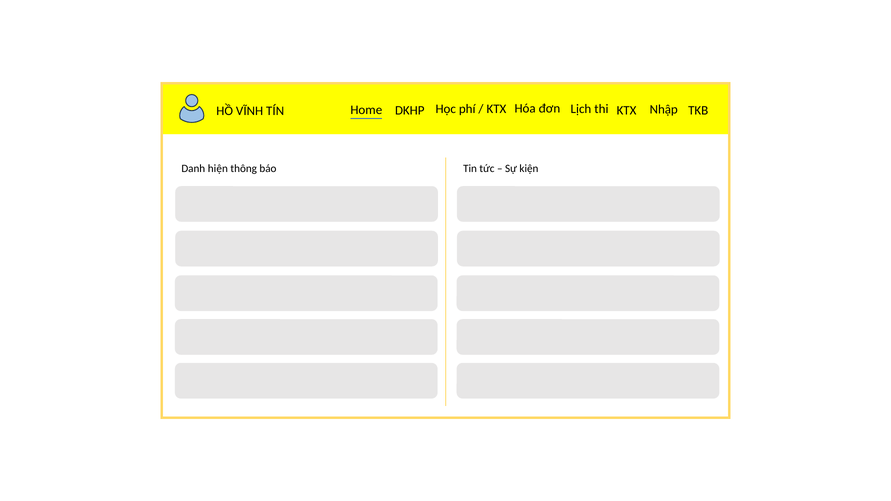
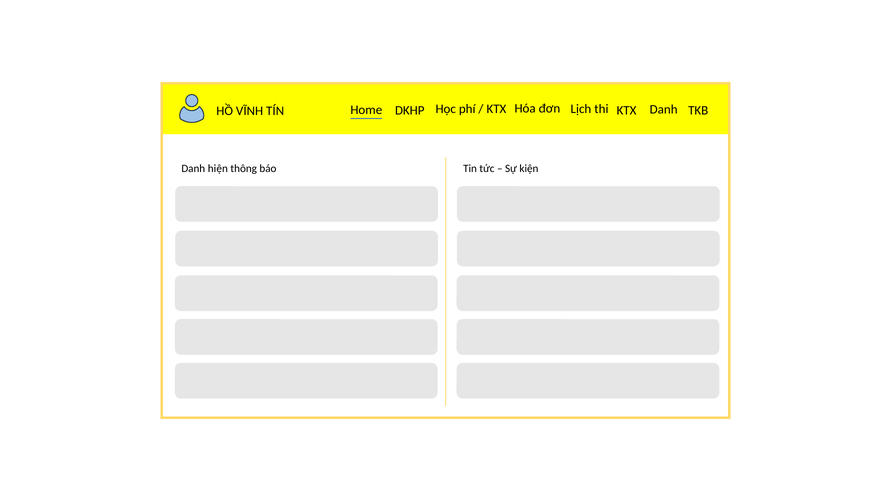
thi Nhập: Nhập -> Danh (664, 110)
